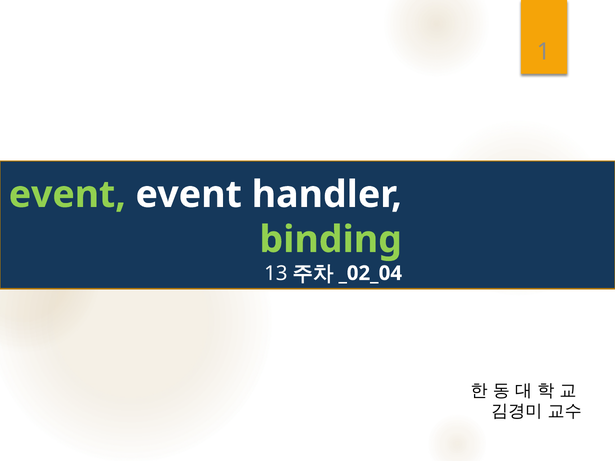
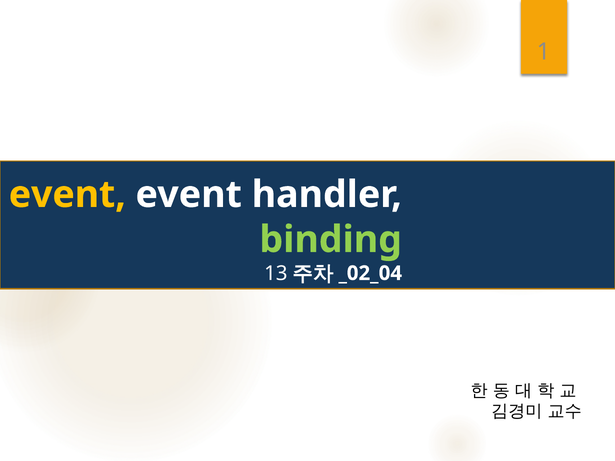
event colour: light green -> yellow (67, 195)
